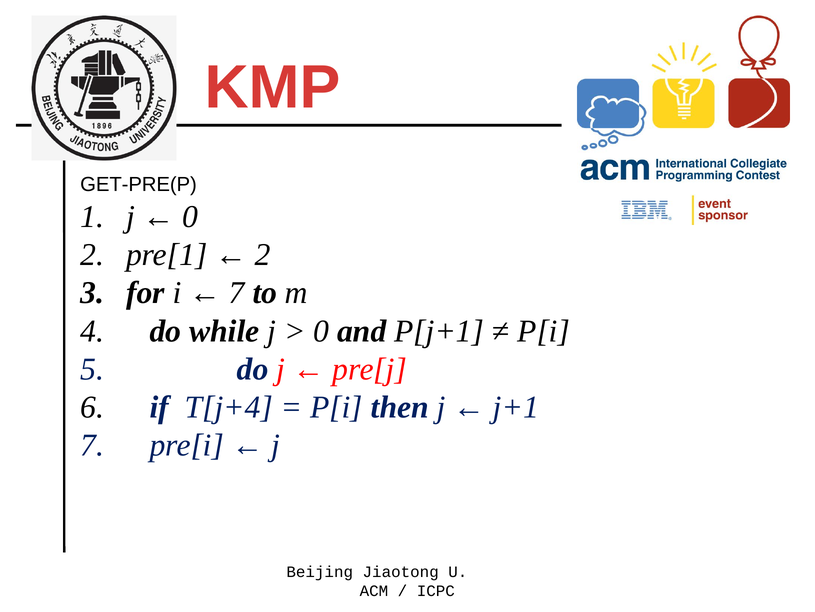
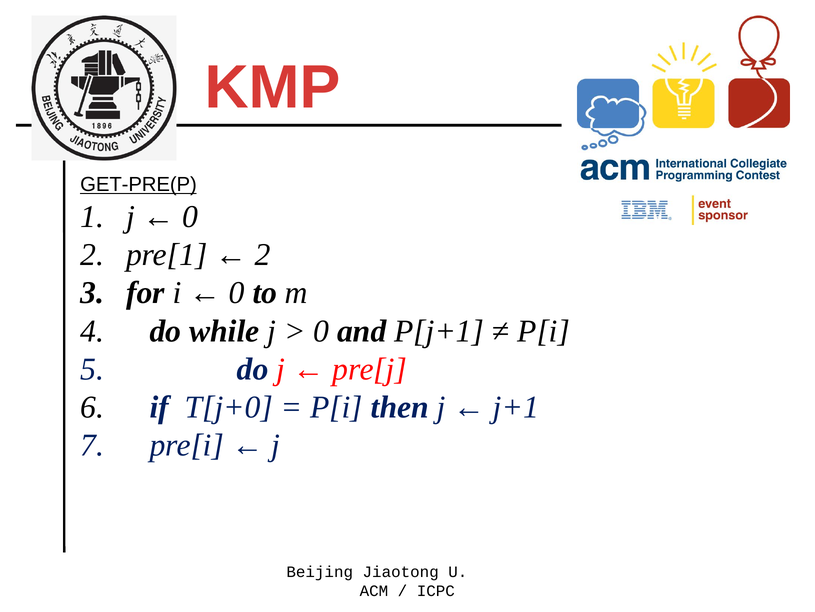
GET-PRE(P underline: none -> present (139, 184)
7: 7 -> 0 (237, 293)
T[j+4: T[j+4 -> T[j+0 (229, 407)
